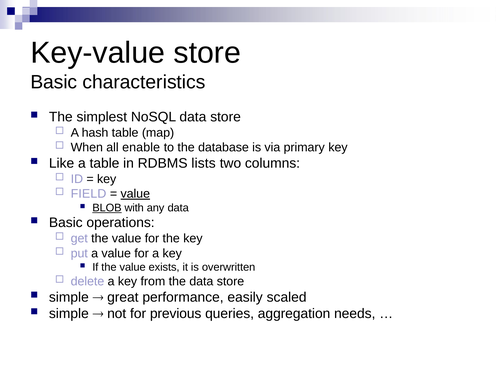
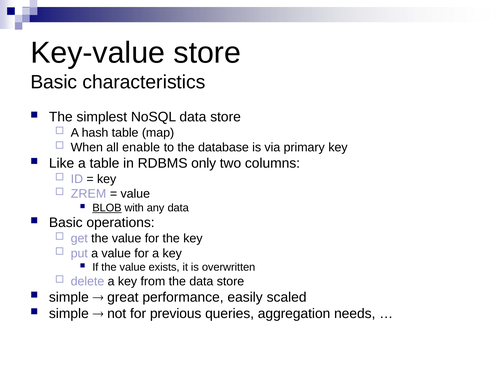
lists: lists -> only (204, 163)
FIELD: FIELD -> ZREM (89, 194)
value underline: present -> none (135, 194)
